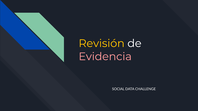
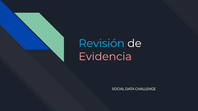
Revisión colour: yellow -> light blue (102, 44)
